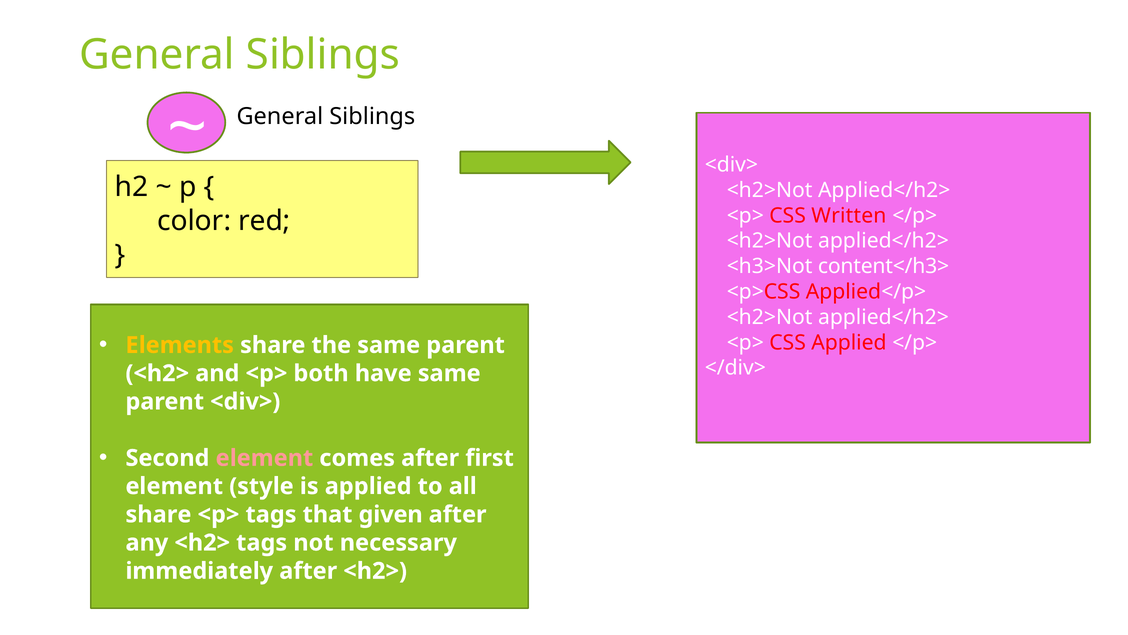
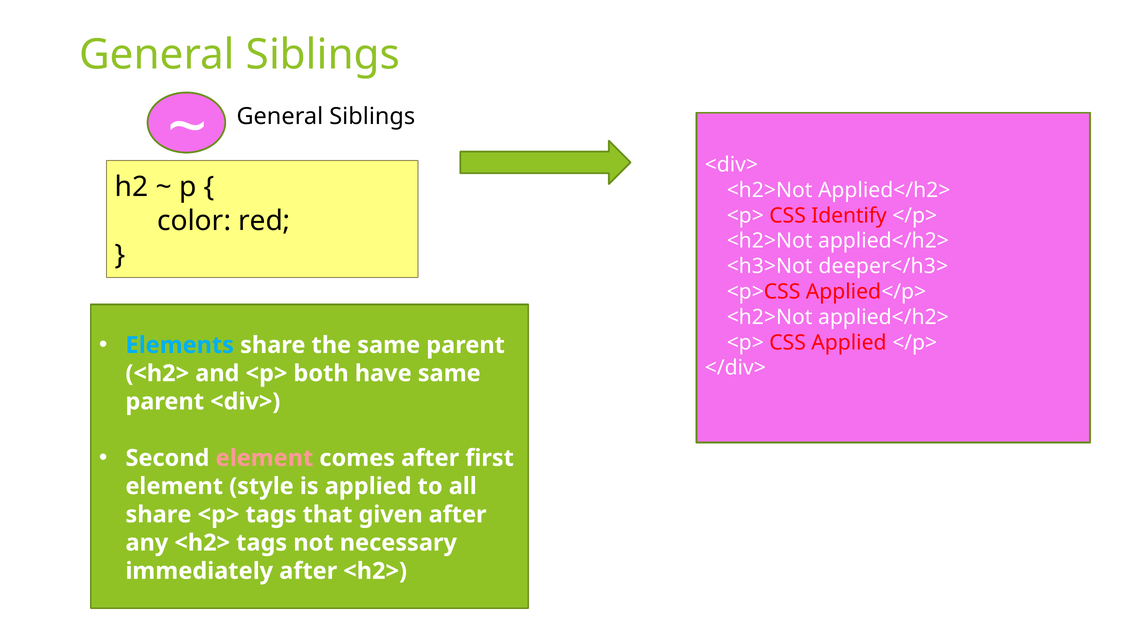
Written: Written -> Identify (849, 215)
content</h3>: content</h3> -> deeper</h3> (883, 266)
Elements colour: yellow -> light blue (180, 345)
